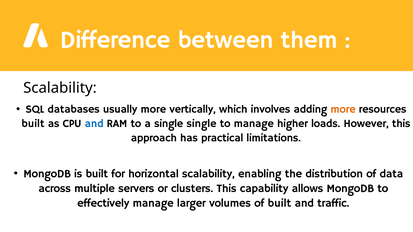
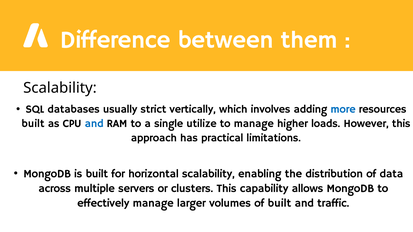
usually more: more -> strict (153, 109)
more colour: orange -> blue (343, 109)
single single: single -> utilize (202, 124)
